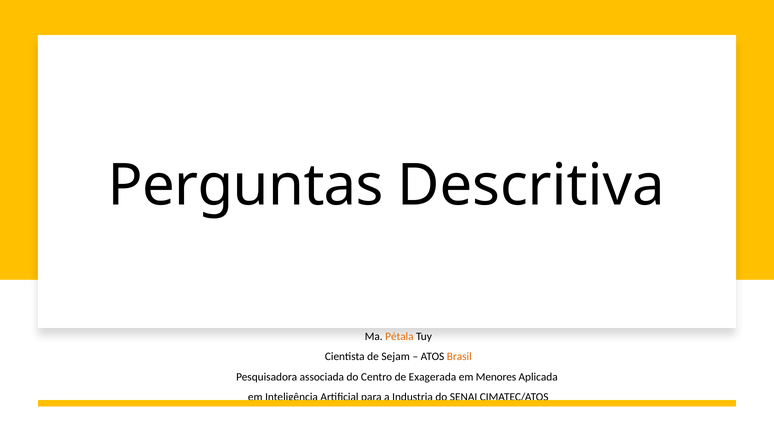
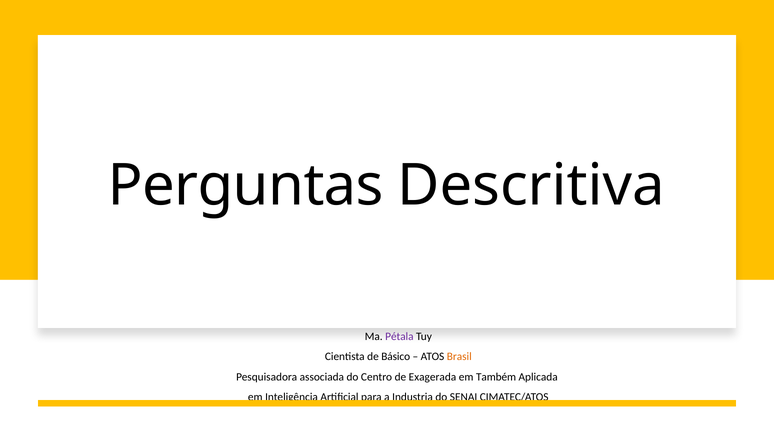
Pétala colour: orange -> purple (399, 337)
Sejam: Sejam -> Básico (396, 357)
Menores: Menores -> Também (496, 377)
